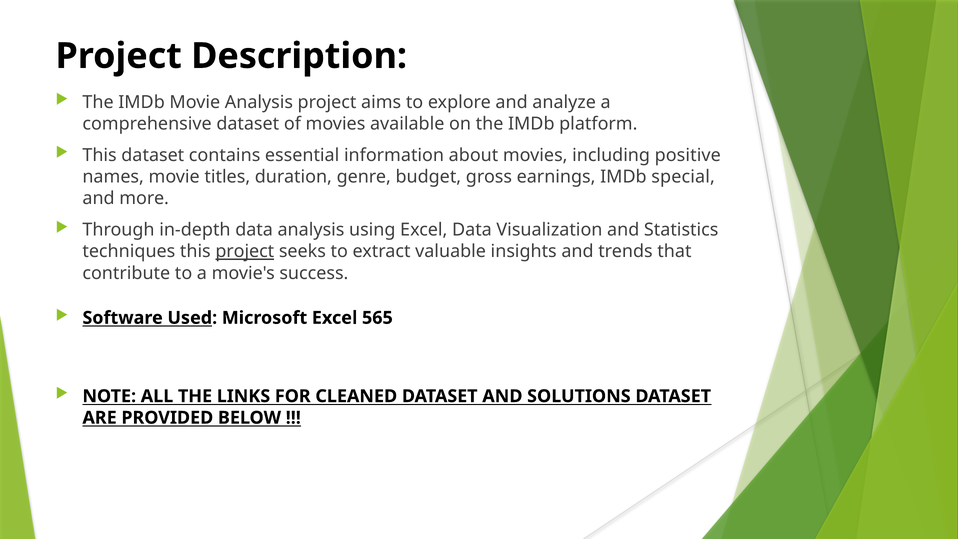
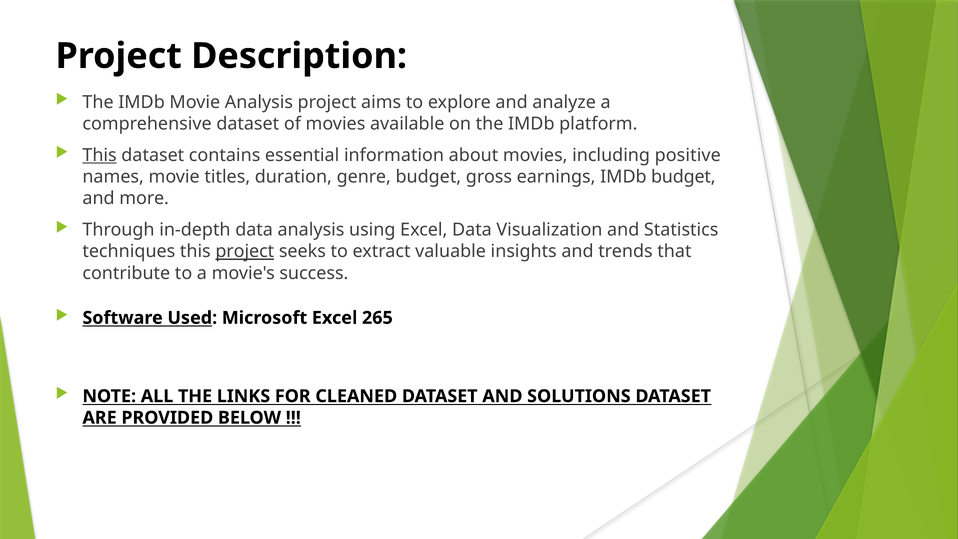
This underline: none -> present (100, 155)
IMDb special: special -> budget (683, 177)
565: 565 -> 265 (377, 318)
